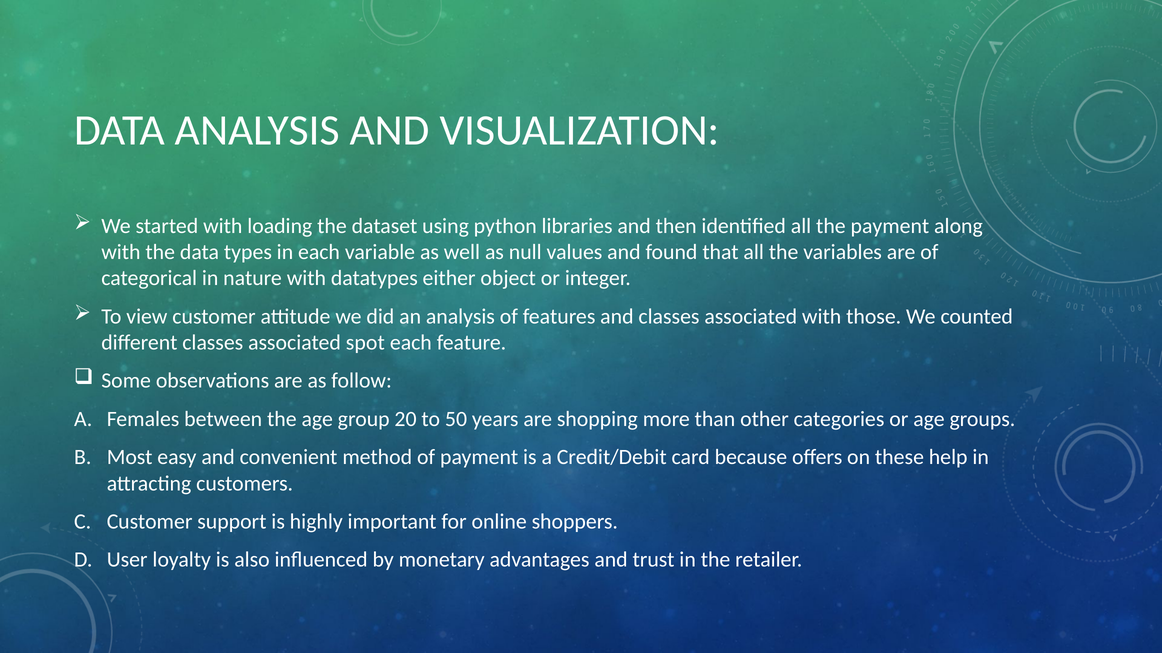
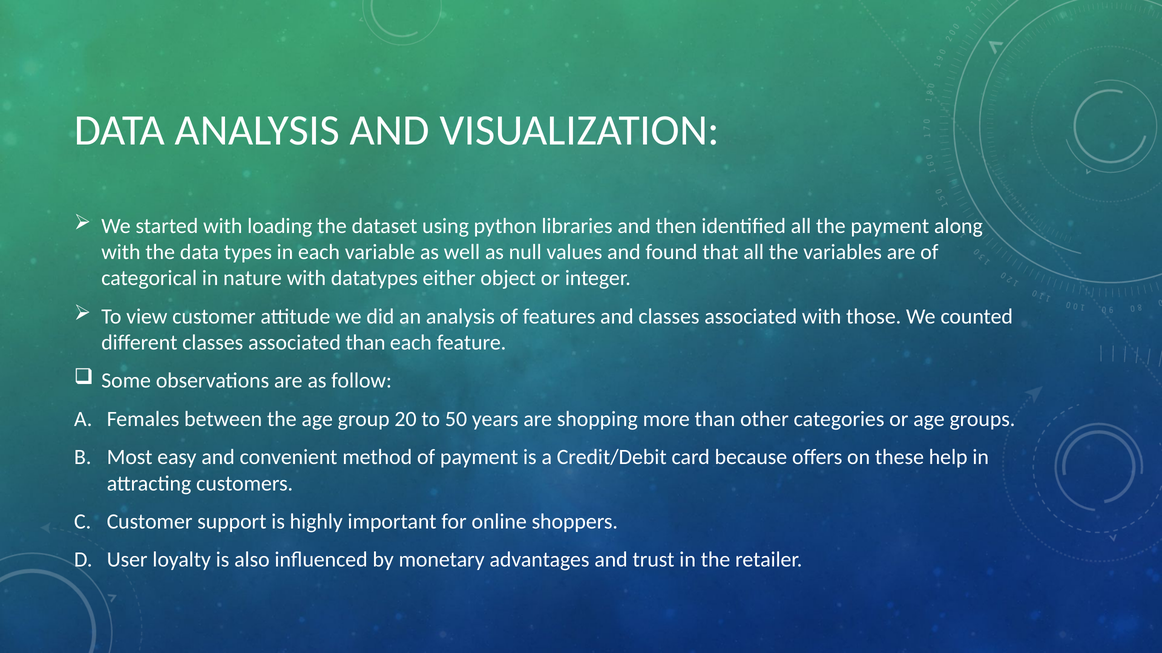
associated spot: spot -> than (365, 343)
